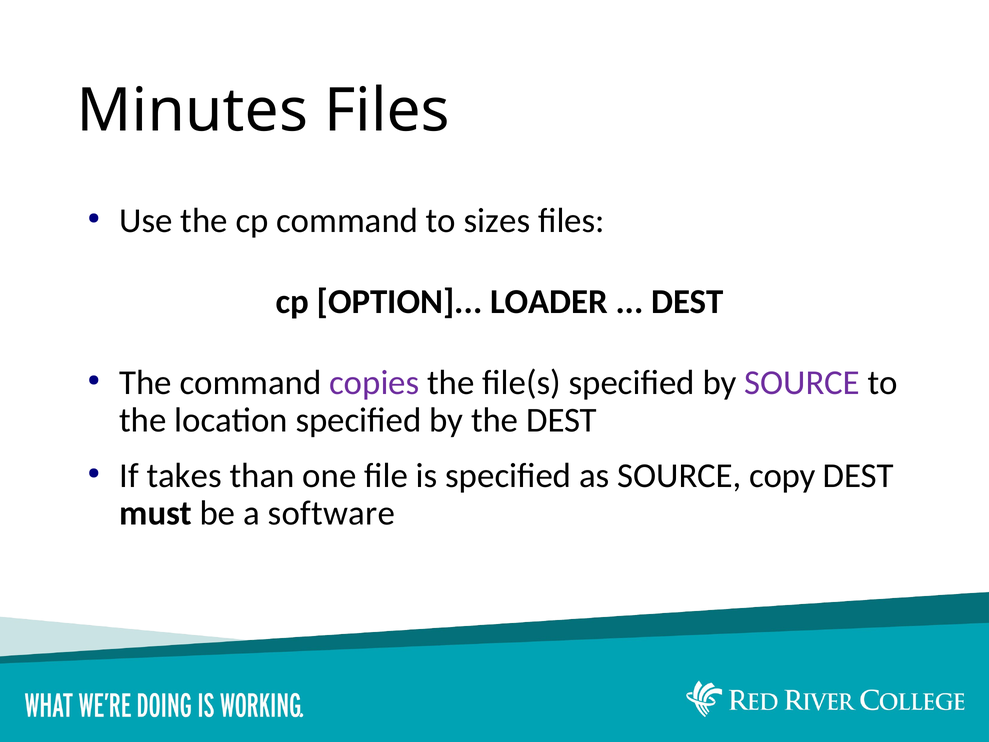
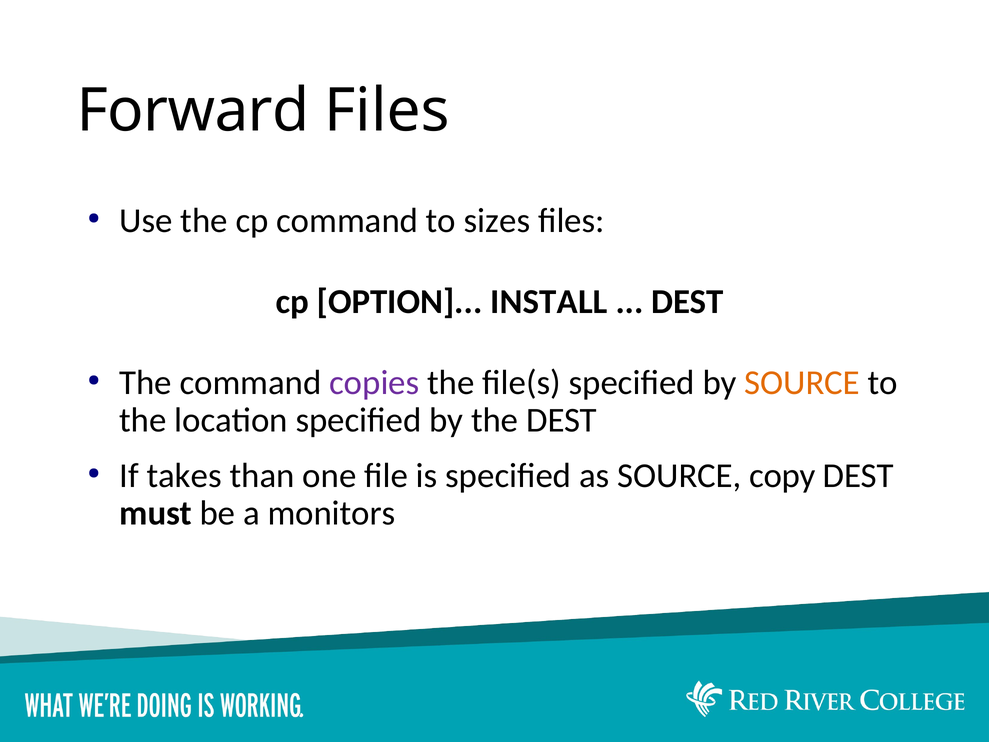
Minutes: Minutes -> Forward (193, 111)
LOADER: LOADER -> INSTALL (549, 302)
SOURCE colour: purple -> orange (802, 383)
software: software -> monitors (332, 513)
